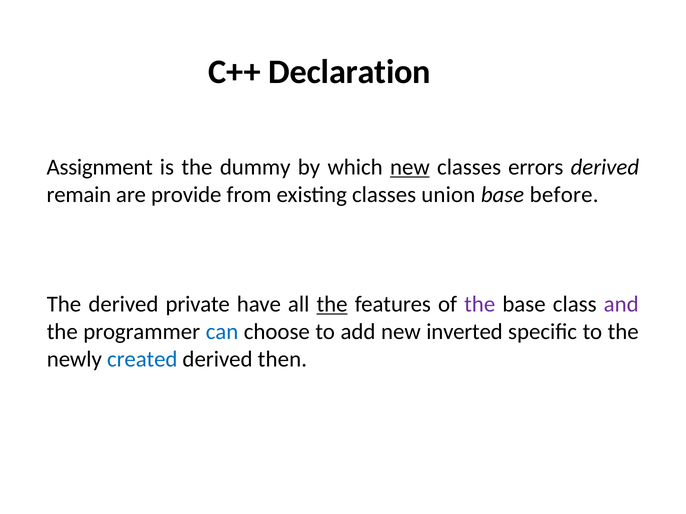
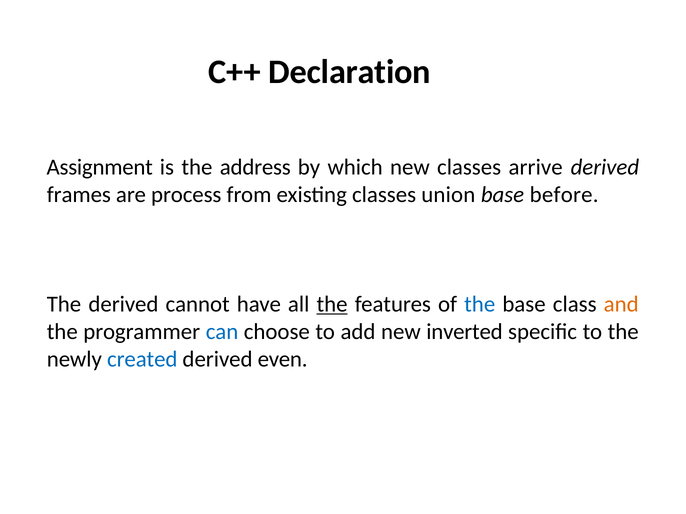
dummy: dummy -> address (255, 167)
new underline: present -> none (410, 167)
errors: errors -> arrive (536, 167)
remain: remain -> frames (79, 195)
provide: provide -> process (186, 195)
private: private -> cannot (198, 305)
the colour: purple -> blue (480, 305)
and colour: purple -> orange (621, 305)
then: then -> even (283, 359)
